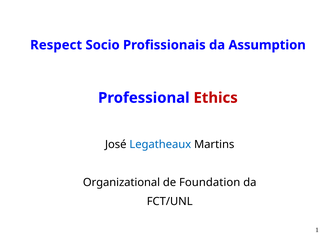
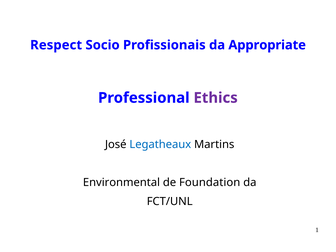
Assumption: Assumption -> Appropriate (267, 45)
Ethics colour: red -> purple (216, 98)
Organizational: Organizational -> Environmental (121, 182)
